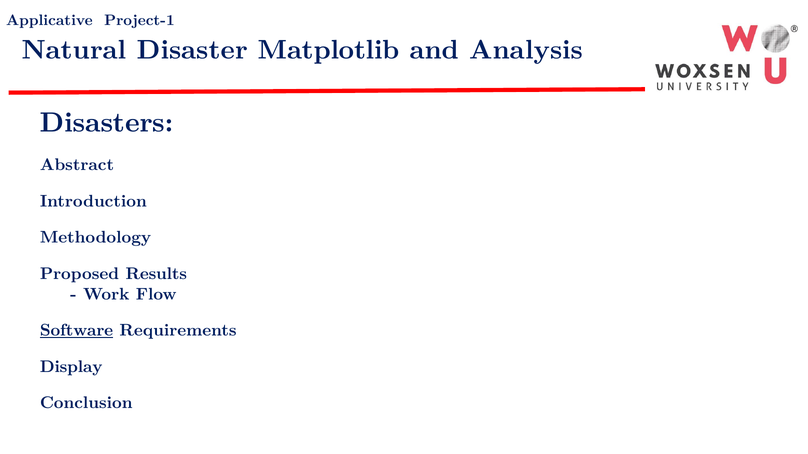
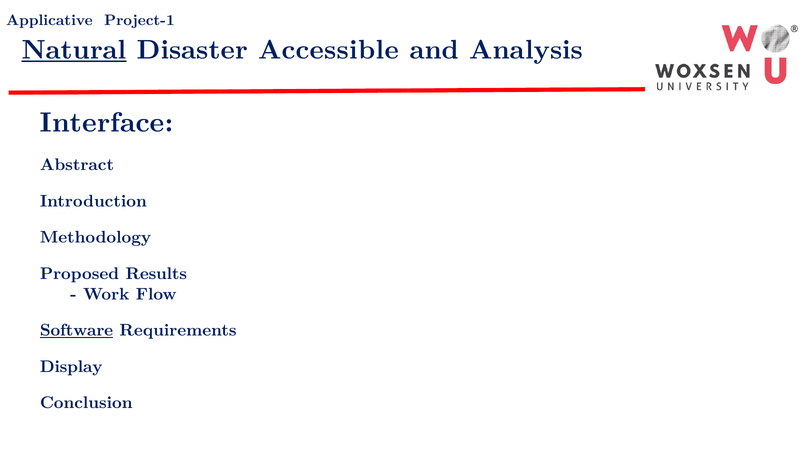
Natural underline: none -> present (74, 50)
Matplotlib: Matplotlib -> Accessible (329, 50)
Disasters: Disasters -> Interface (107, 123)
